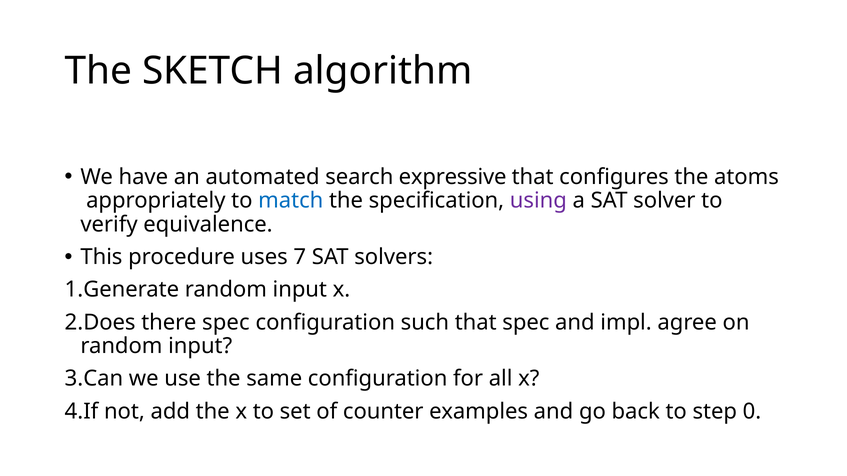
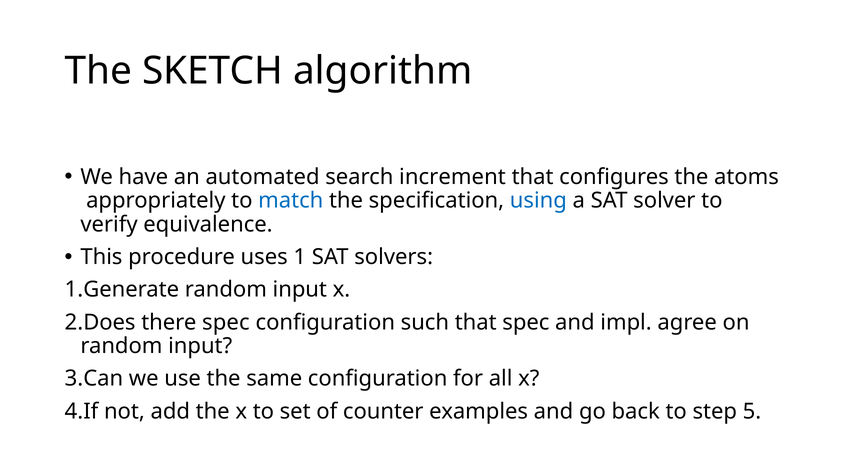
expressive: expressive -> increment (452, 177)
using colour: purple -> blue (538, 201)
7: 7 -> 1 (300, 257)
0: 0 -> 5 (752, 412)
